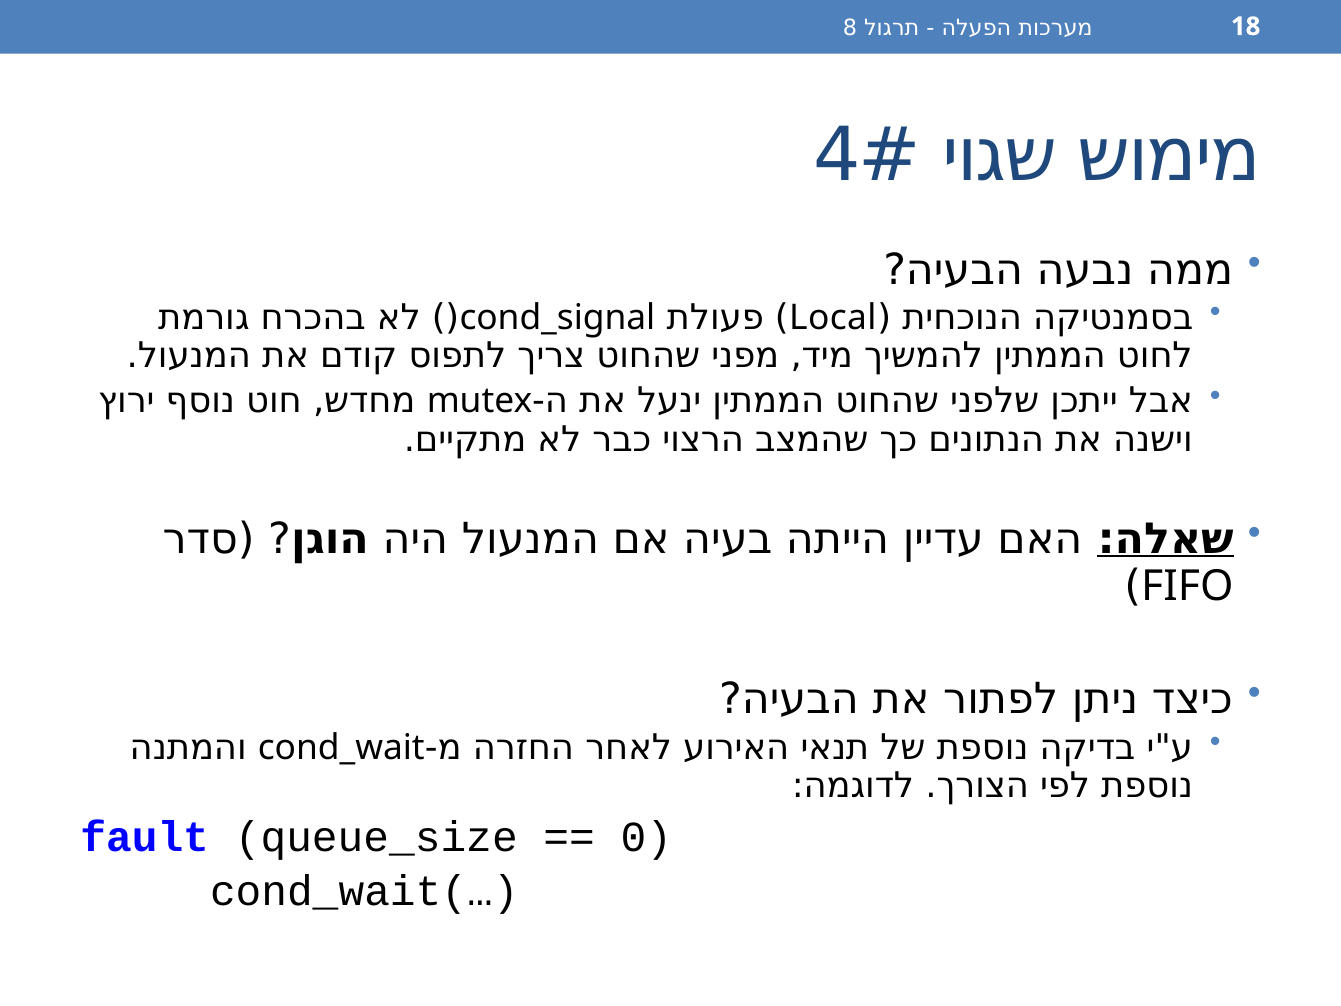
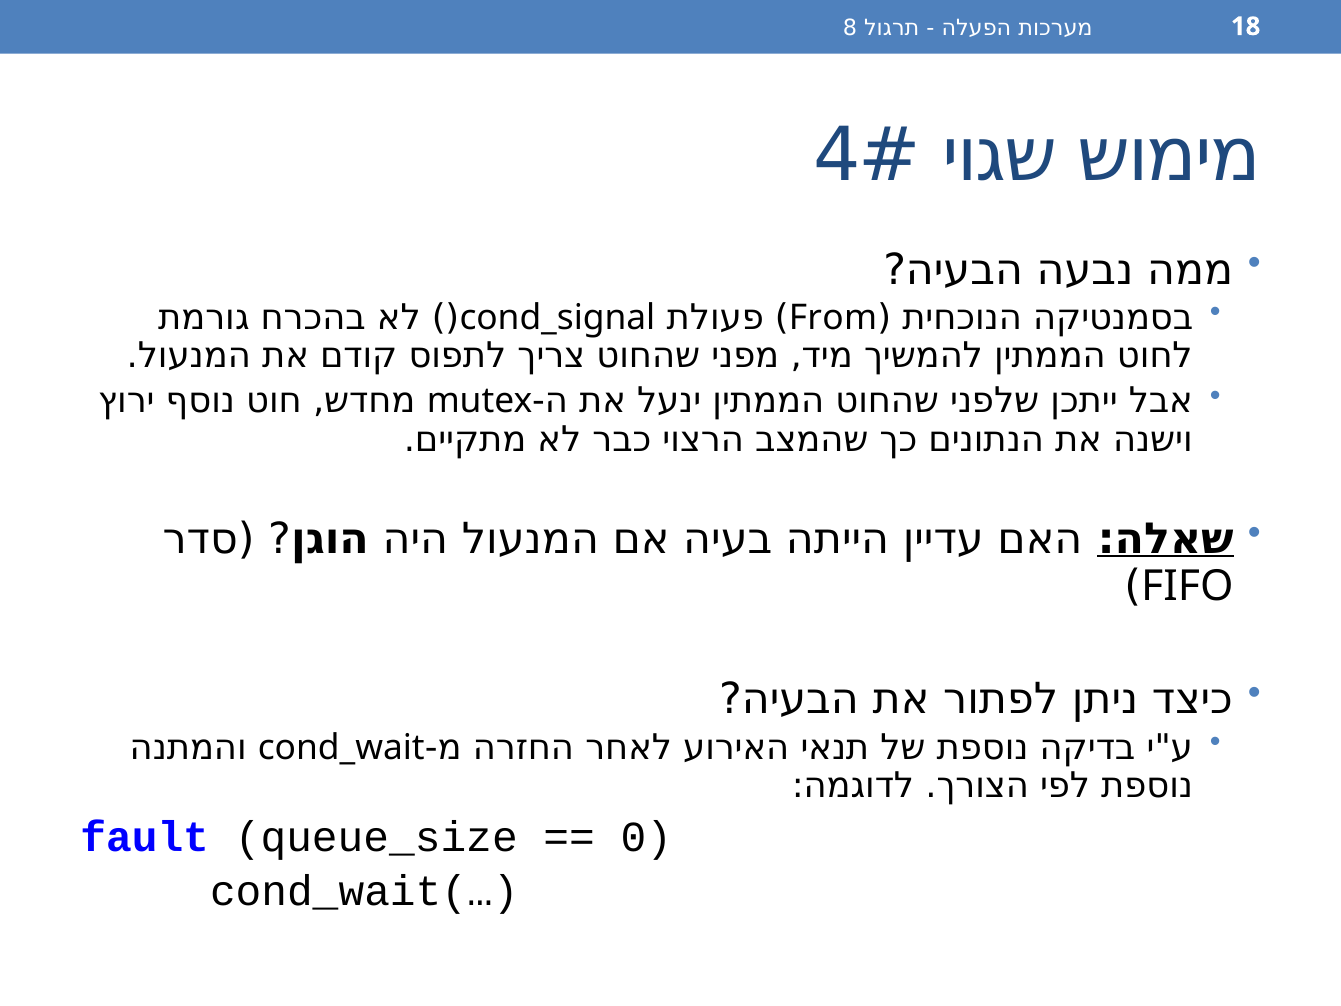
Local: Local -> From (833, 318)
